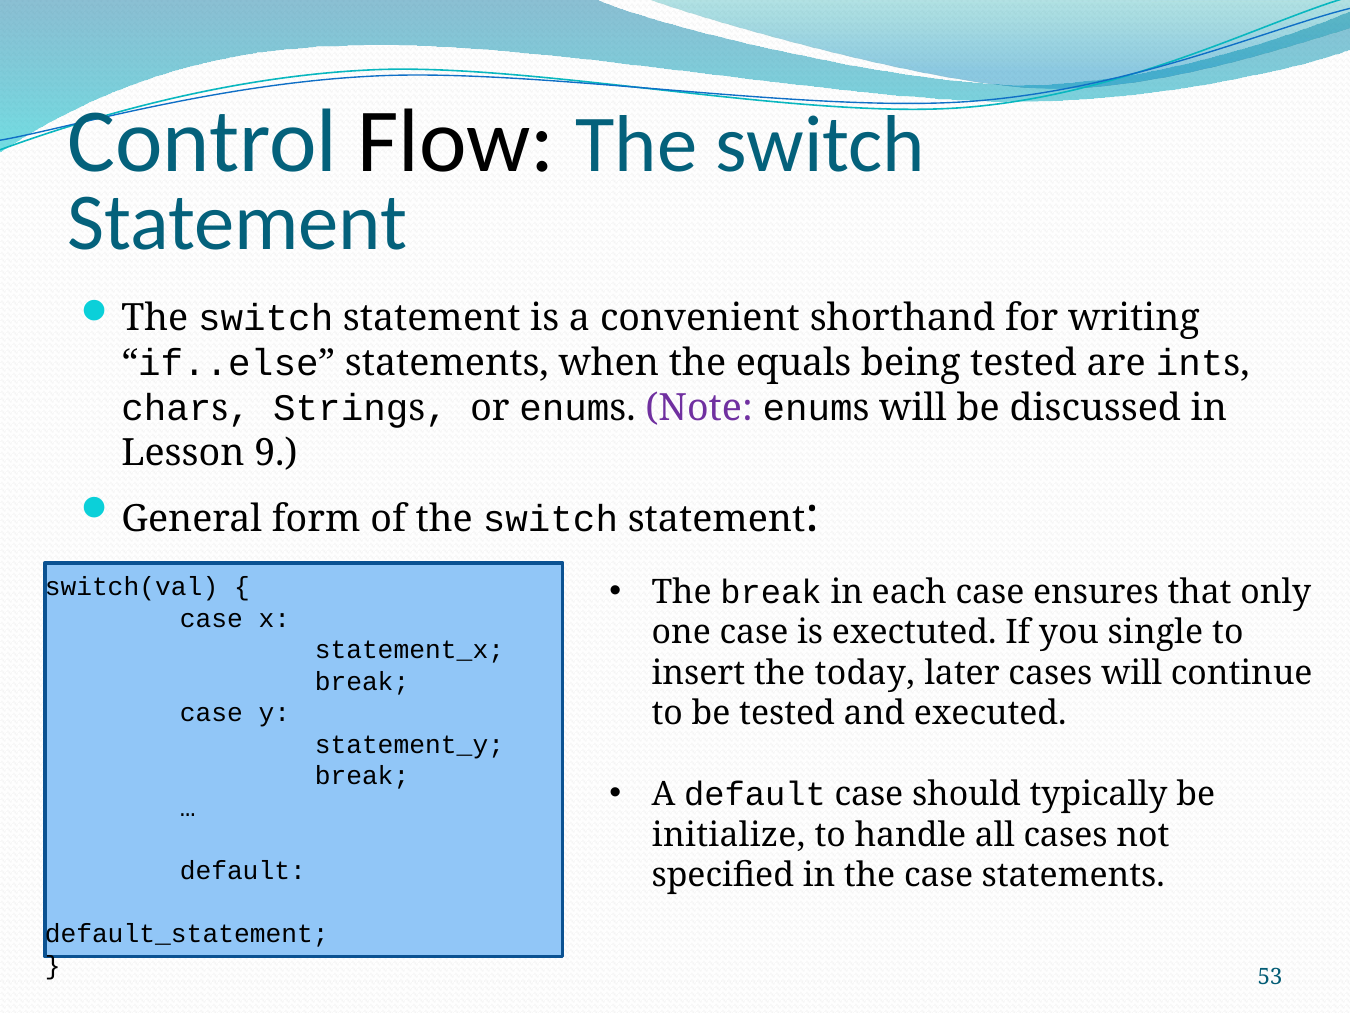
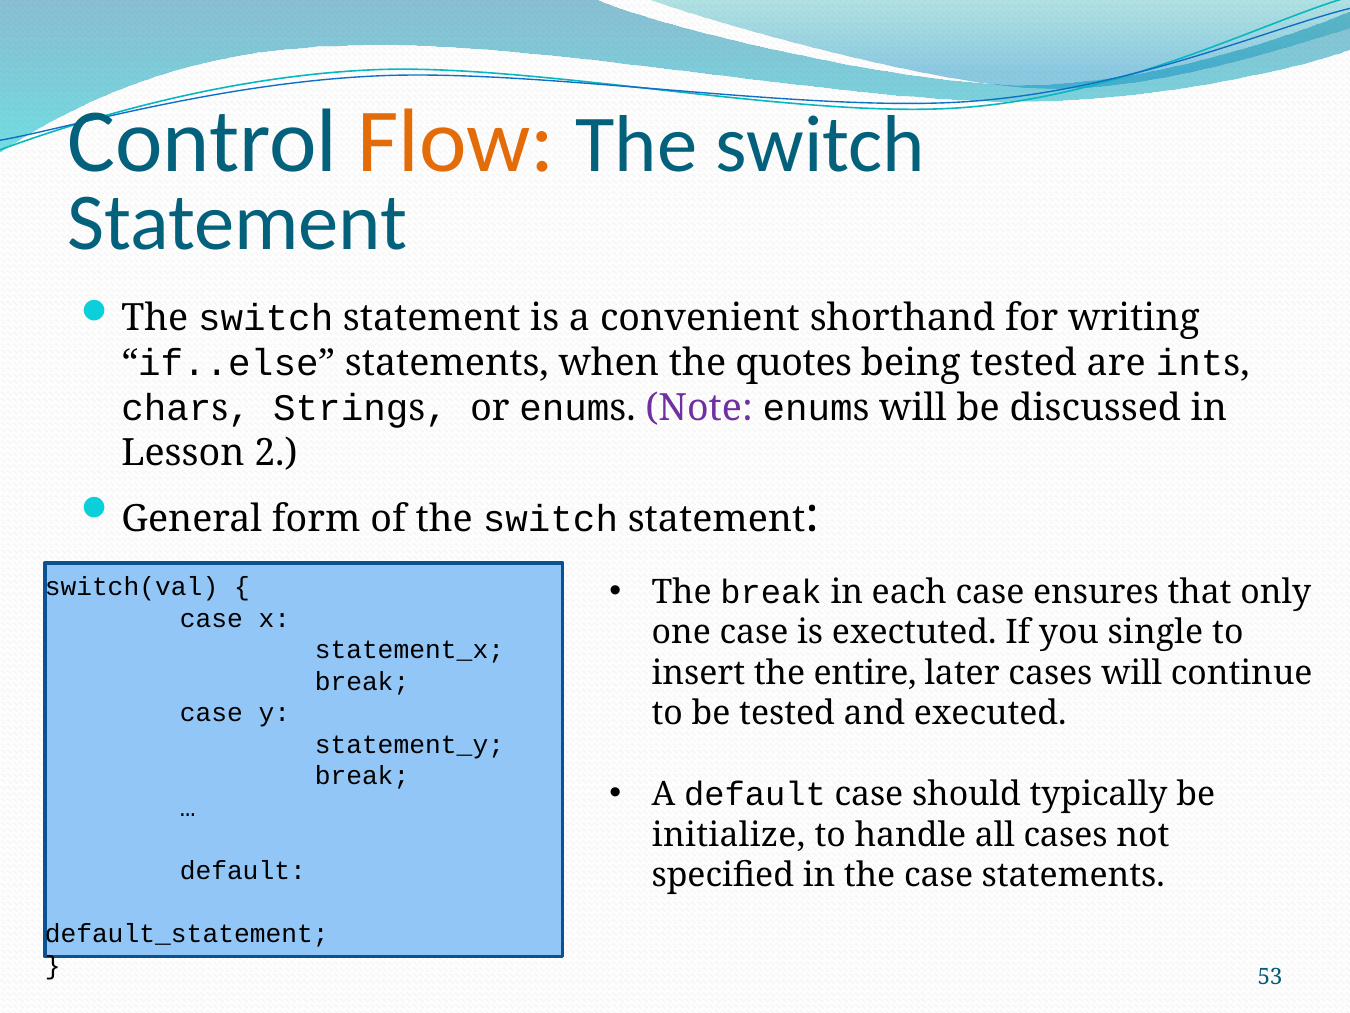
Flow colour: black -> orange (456, 142)
equals: equals -> quotes (794, 363)
9: 9 -> 2 (276, 453)
today: today -> entire (865, 673)
